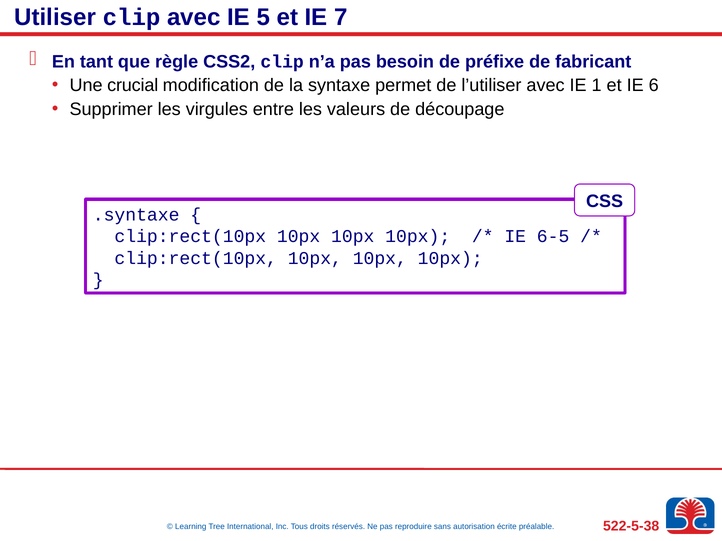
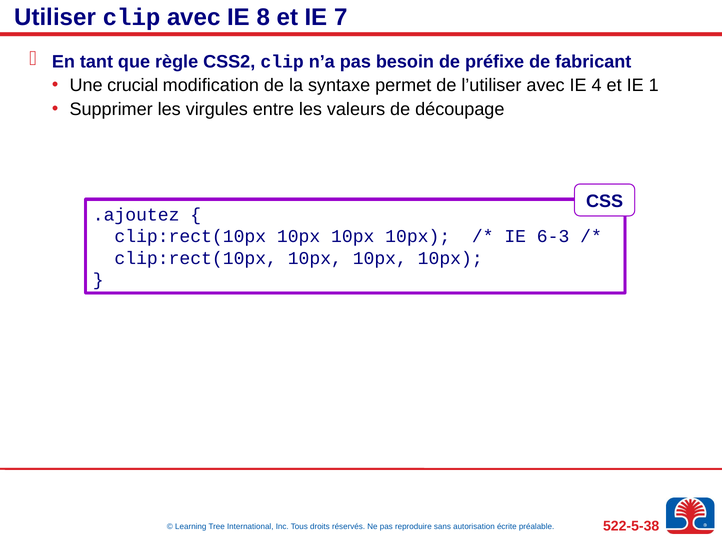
5: 5 -> 8 (263, 18)
1: 1 -> 4 (597, 86)
6: 6 -> 1 (654, 86)
.syntaxe: .syntaxe -> .ajoutez (136, 215)
6-5: 6-5 -> 6-3 (553, 237)
